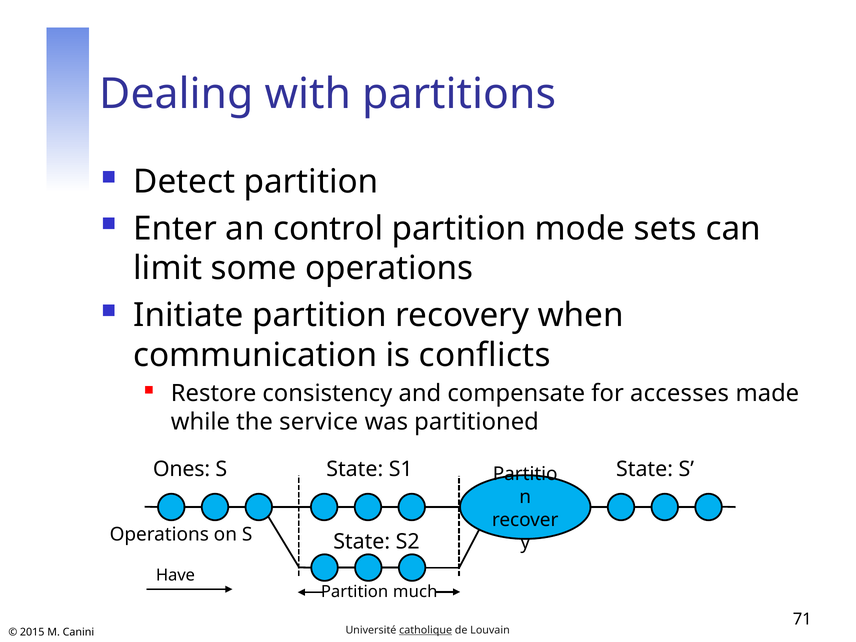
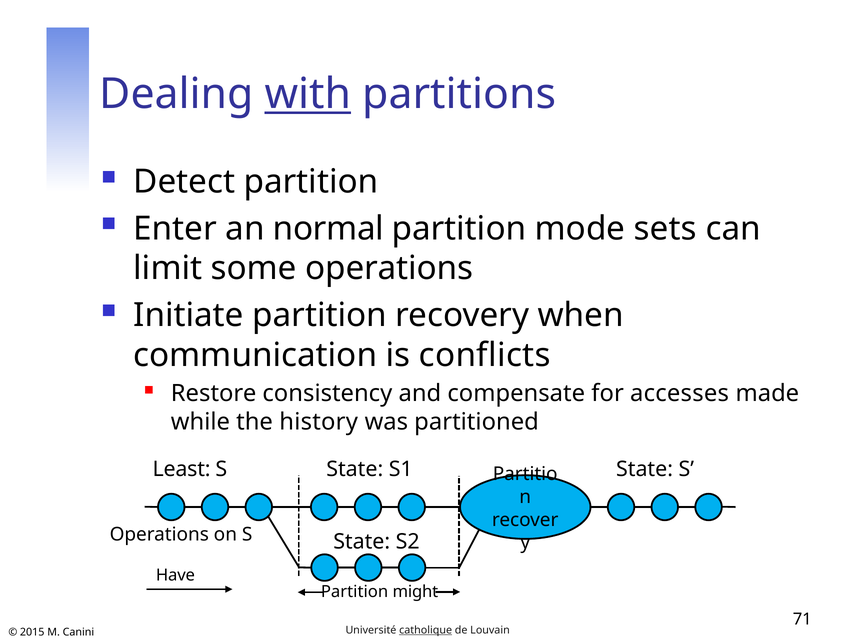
with underline: none -> present (308, 94)
control: control -> normal (328, 229)
service: service -> history (319, 422)
Ones: Ones -> Least (182, 469)
much: much -> might (415, 592)
